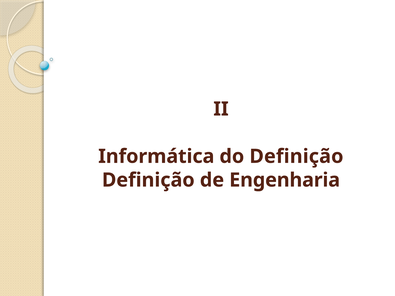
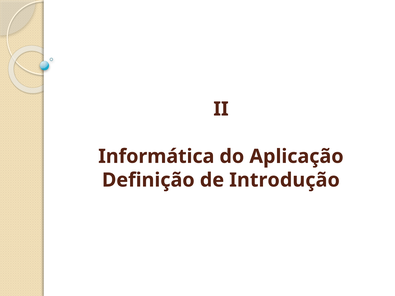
do Definição: Definição -> Aplicação (297, 157)
Engenharia: Engenharia -> Introdução (285, 180)
